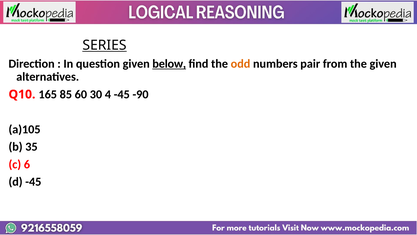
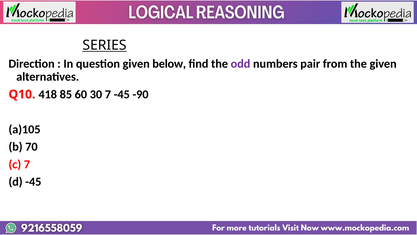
below underline: present -> none (169, 64)
odd colour: orange -> purple (241, 64)
165: 165 -> 418 (48, 94)
30 4: 4 -> 7 (108, 94)
35: 35 -> 70 (31, 147)
c 6: 6 -> 7 (27, 164)
